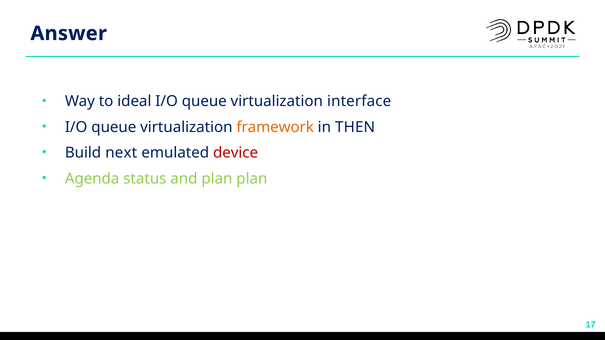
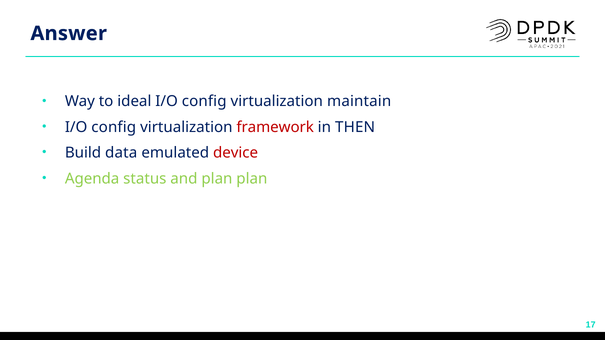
ideal I/O queue: queue -> config (204, 102)
interface: interface -> maintain (359, 102)
queue: queue -> config (114, 127)
framework colour: orange -> red (275, 127)
next: next -> data (121, 153)
